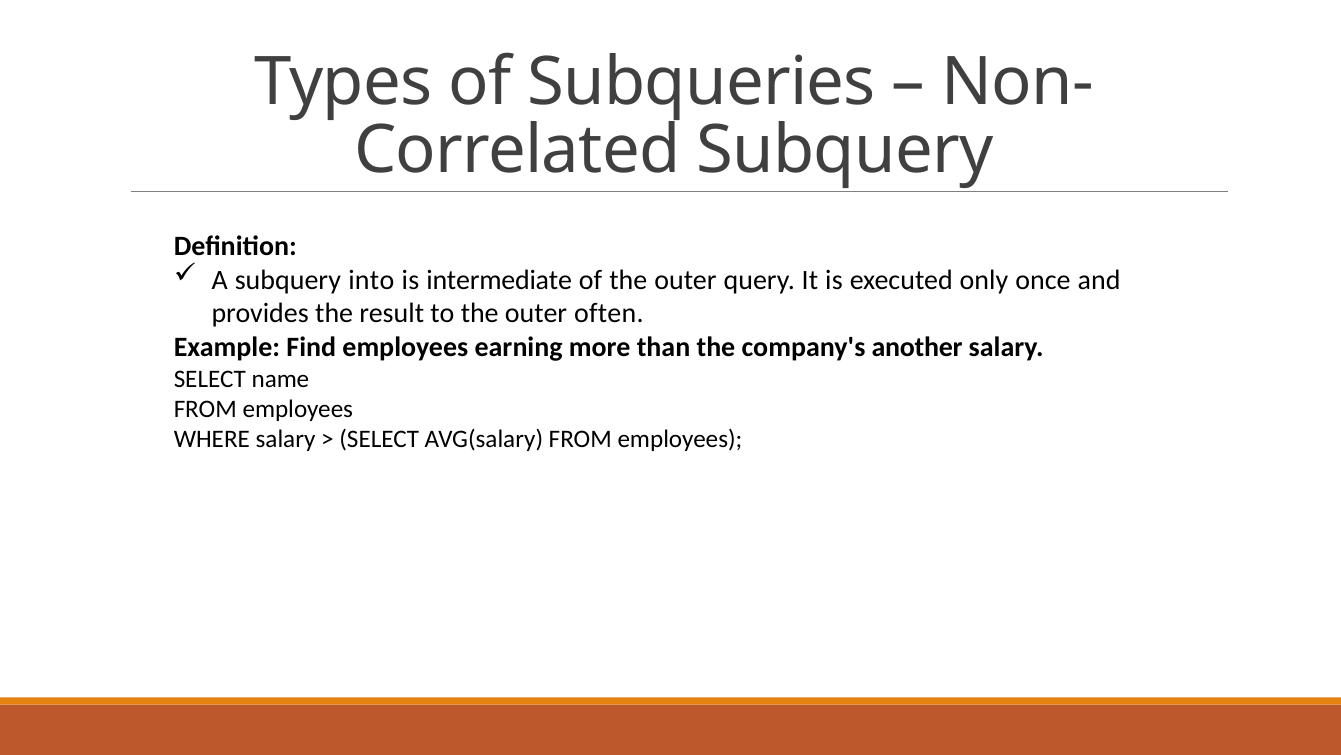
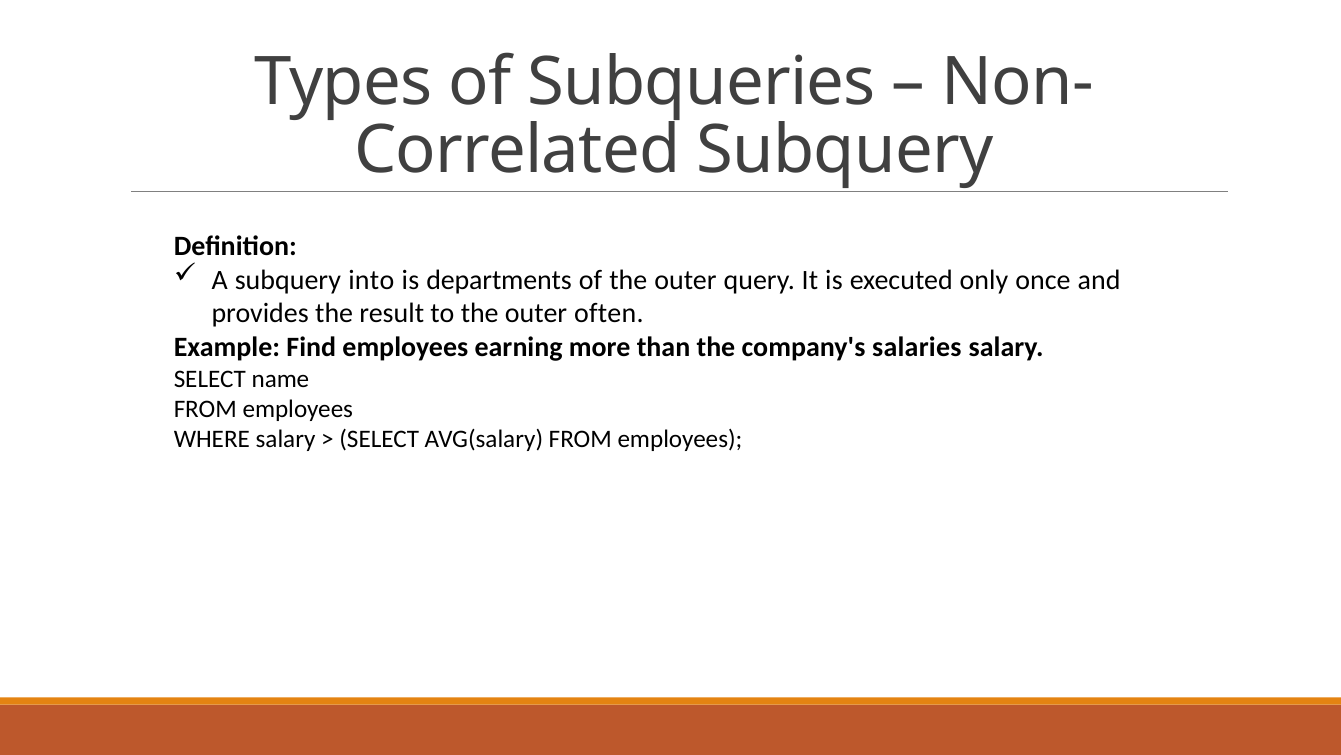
intermediate: intermediate -> departments (499, 280)
another: another -> salaries (917, 347)
